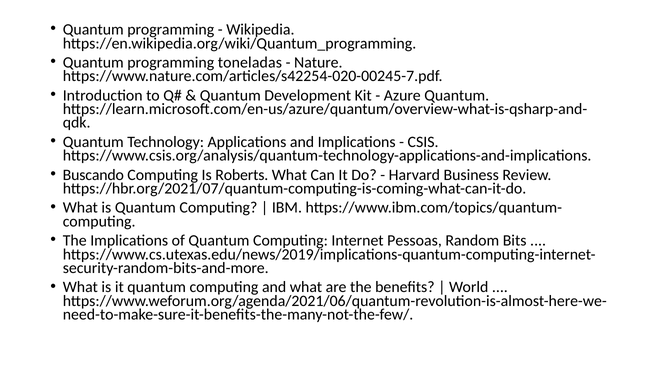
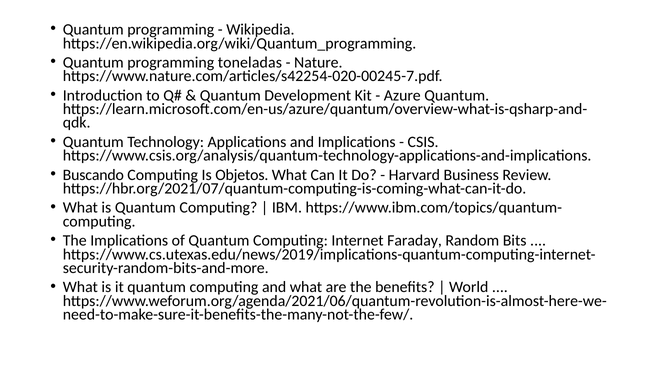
Roberts: Roberts -> Objetos (242, 175)
Pessoas: Pessoas -> Faraday (415, 240)
